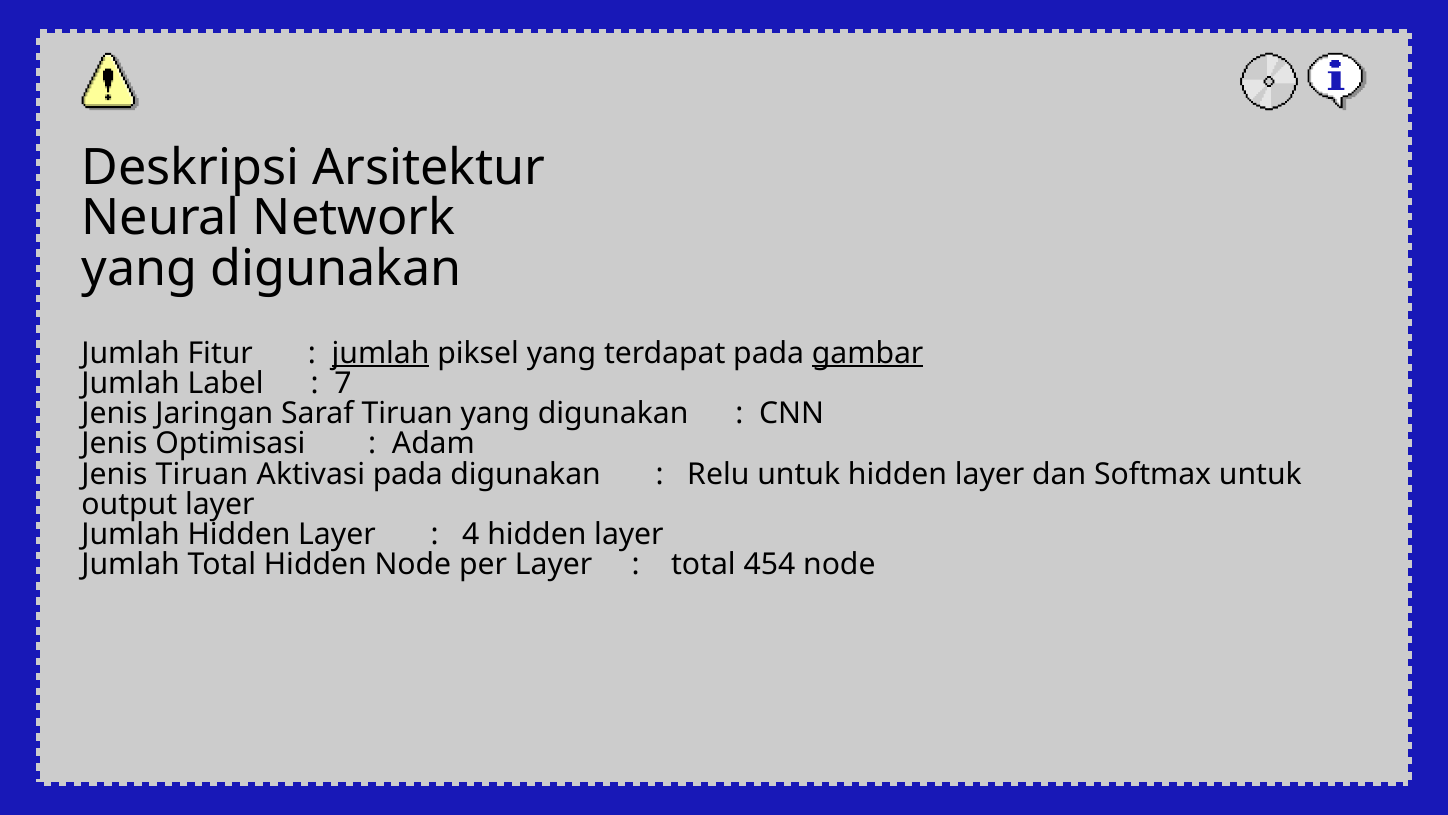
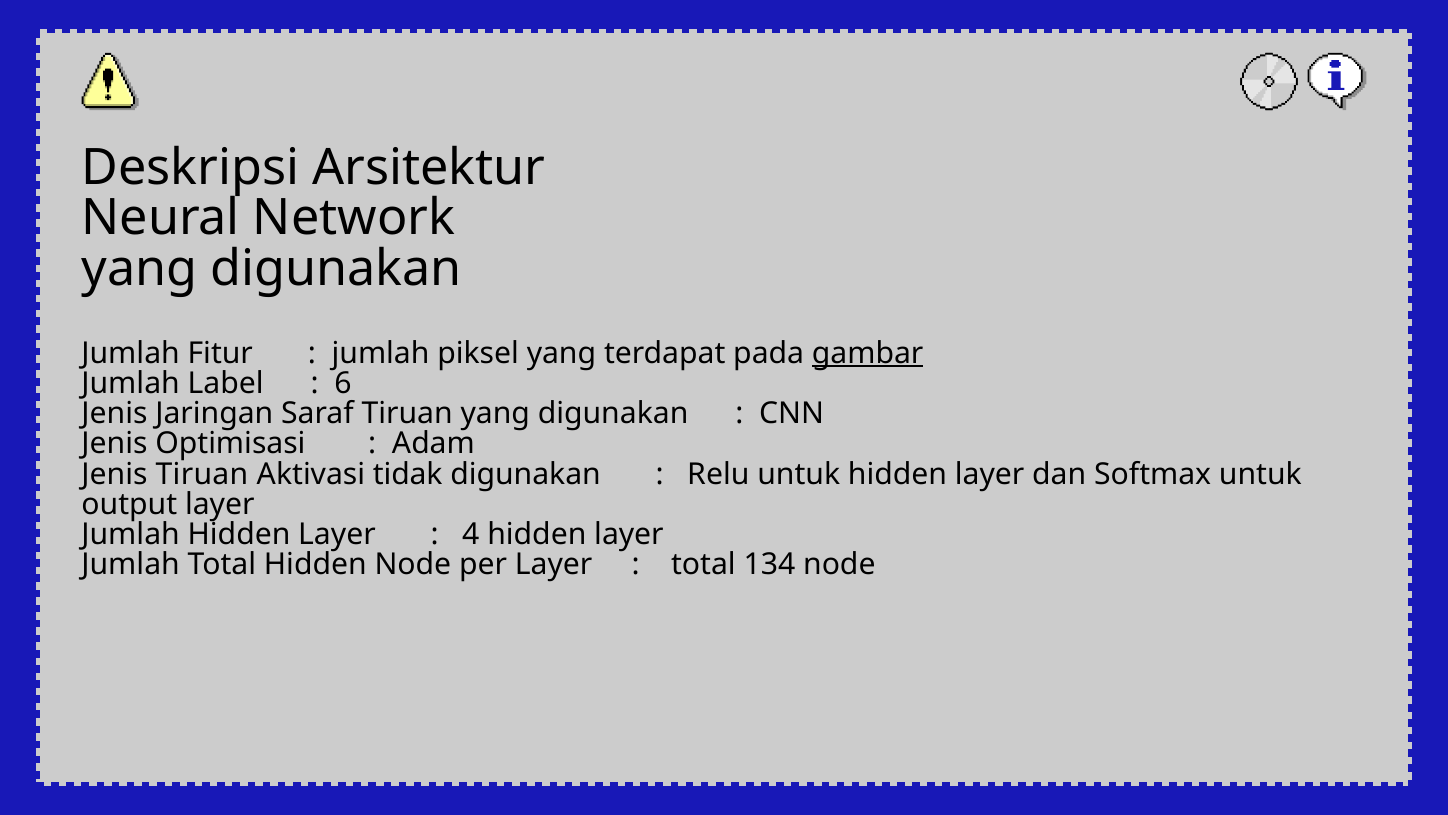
jumlah underline: present -> none (381, 353)
7: 7 -> 6 (343, 383)
Aktivasi pada: pada -> tidak (408, 474)
454: 454 -> 134 (769, 564)
